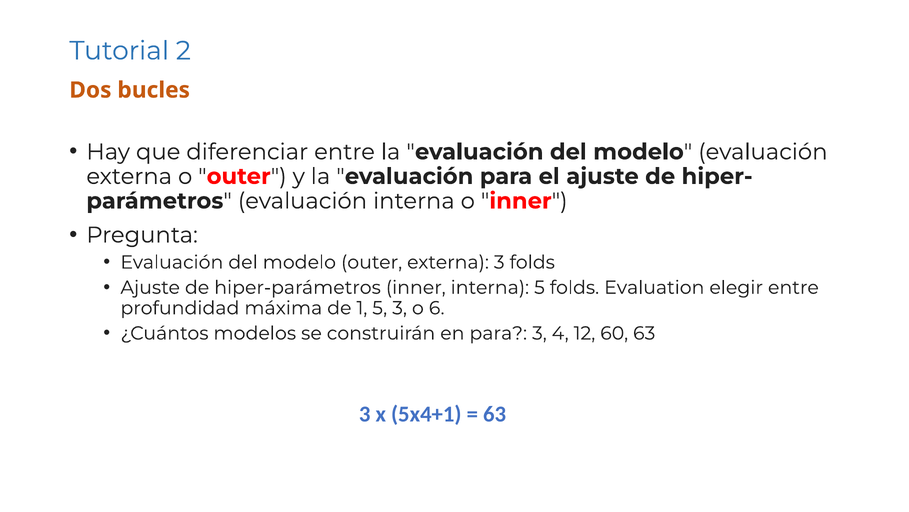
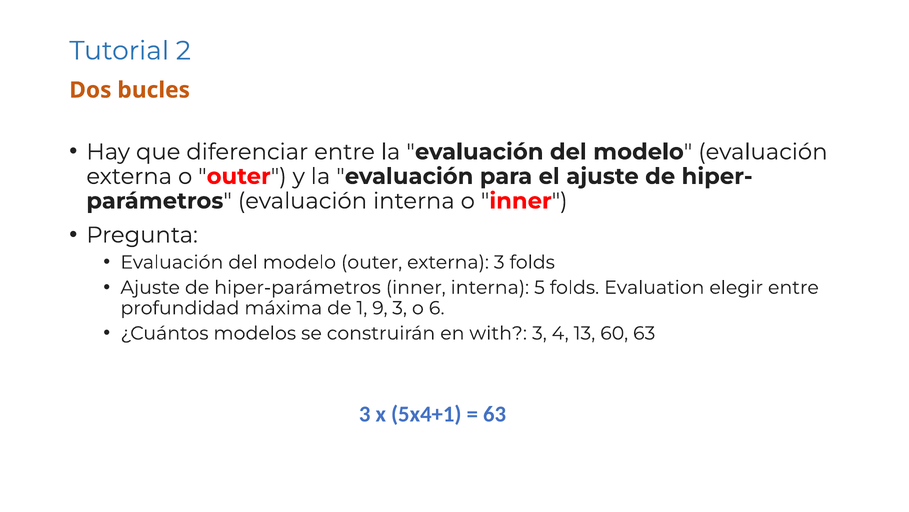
1 5: 5 -> 9 (380, 308)
en para: para -> with (498, 333)
12: 12 -> 13 (584, 333)
